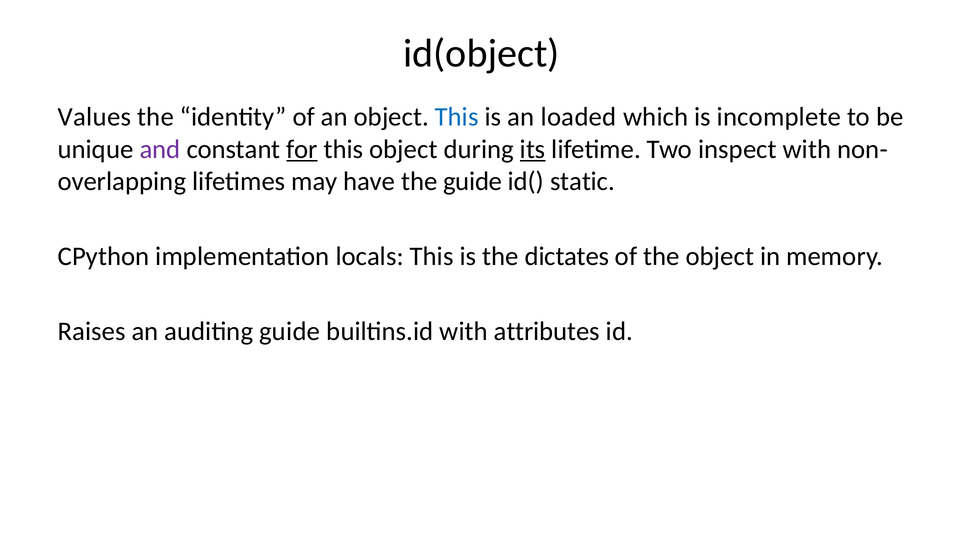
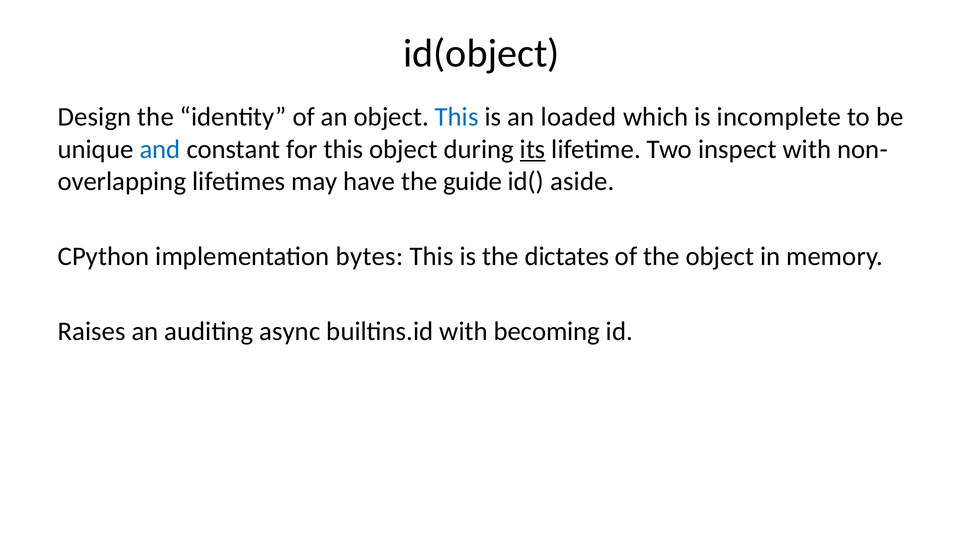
Values: Values -> Design (95, 117)
and colour: purple -> blue (160, 149)
for underline: present -> none (302, 149)
static: static -> aside (582, 181)
locals: locals -> bytes (369, 256)
auditing guide: guide -> async (290, 331)
attributes: attributes -> becoming (547, 331)
